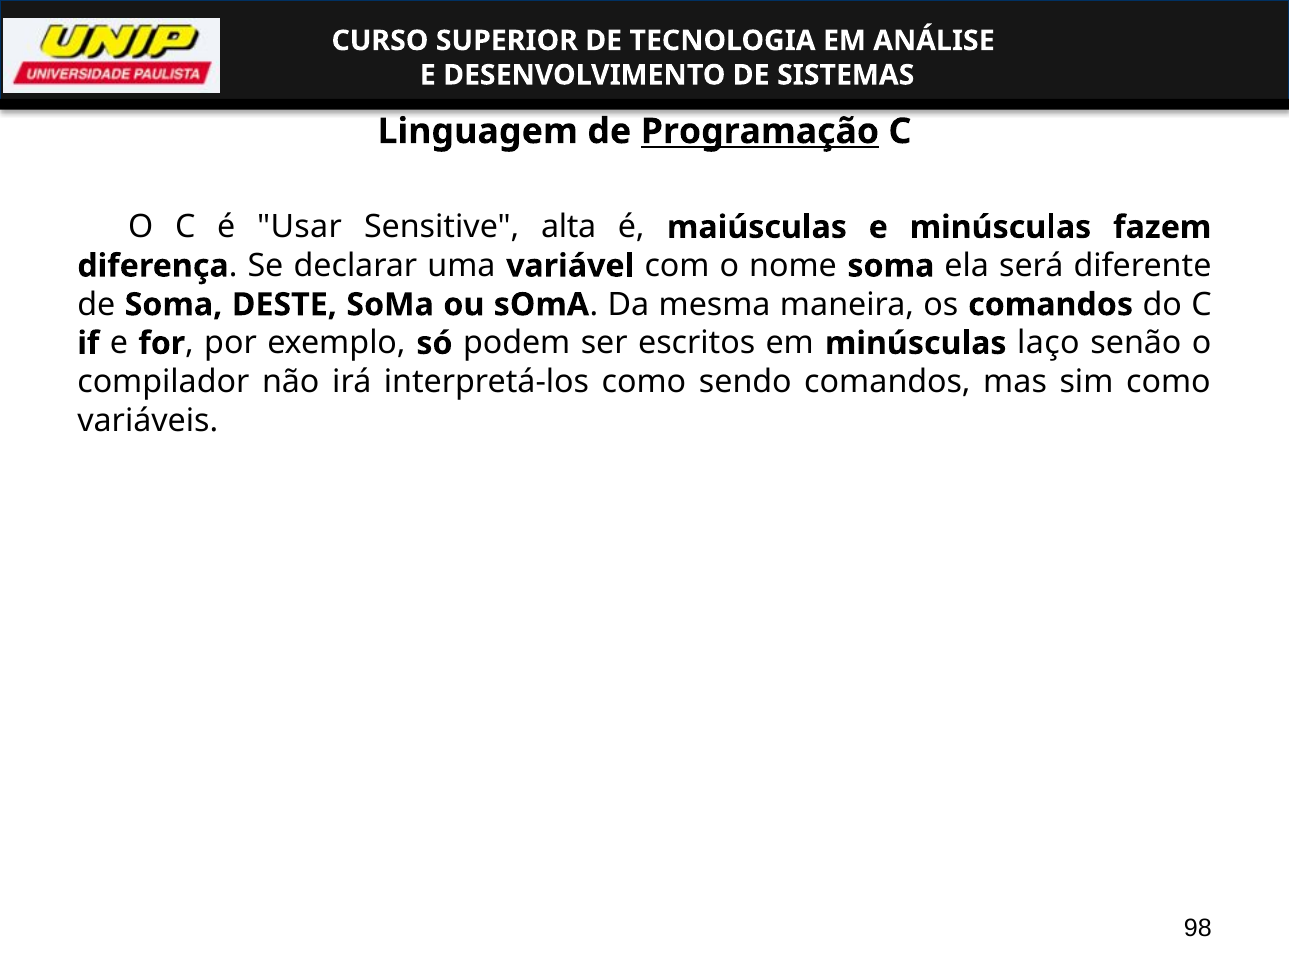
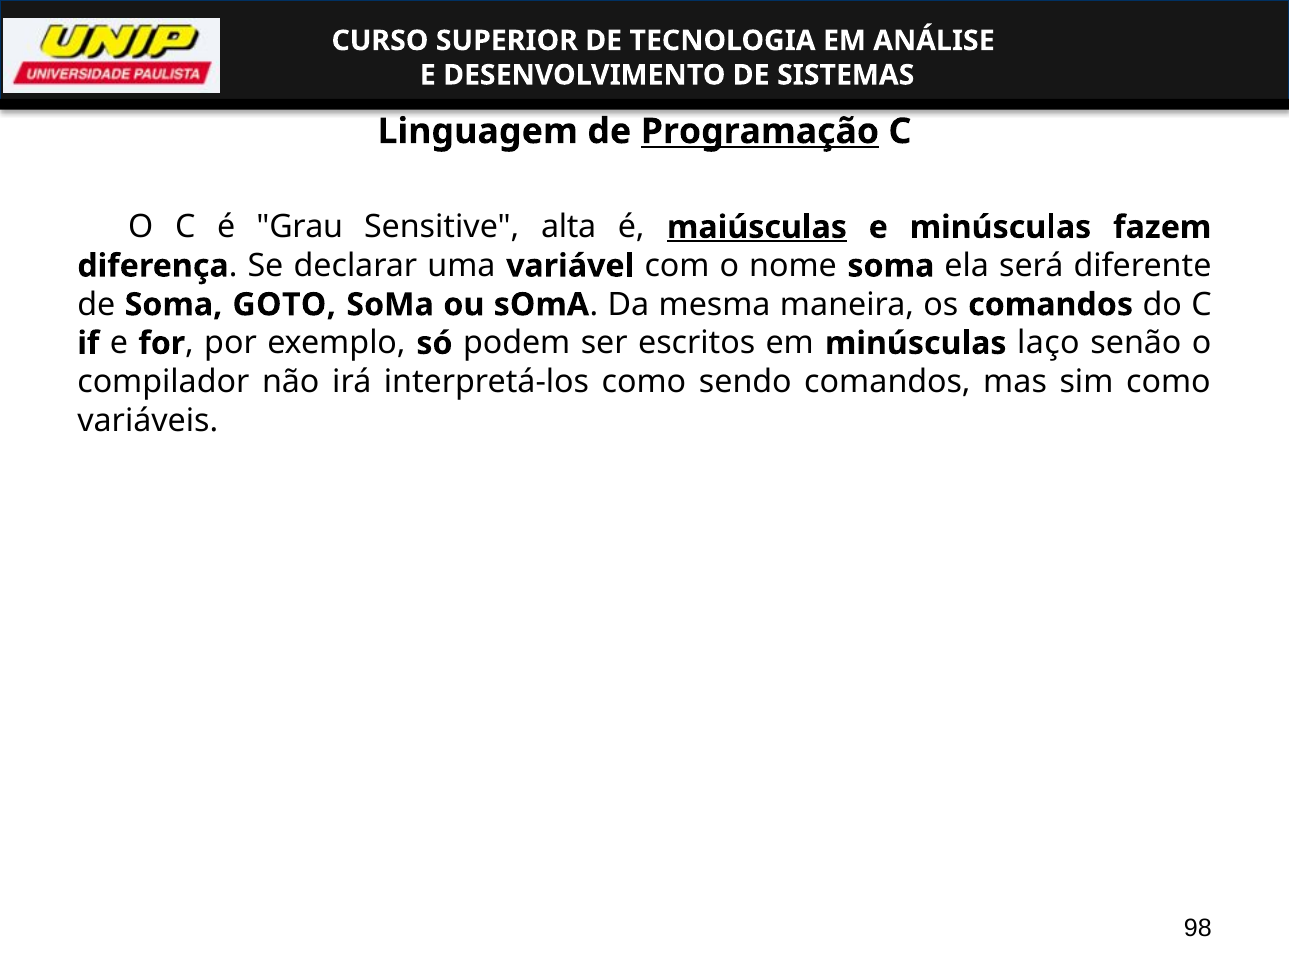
Usar: Usar -> Grau (300, 227)
maiúsculas underline: none -> present (757, 227)
DESTE: DESTE -> GOTO (284, 305)
